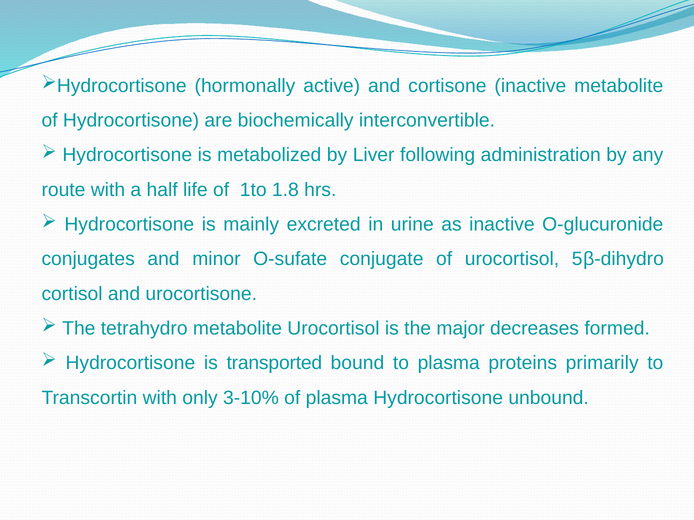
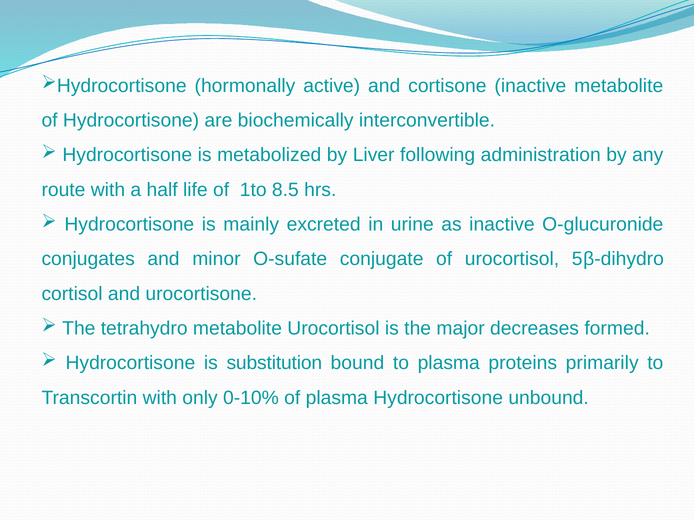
1.8: 1.8 -> 8.5 (285, 190)
transported: transported -> substitution (274, 363)
3-10%: 3-10% -> 0-10% (251, 398)
